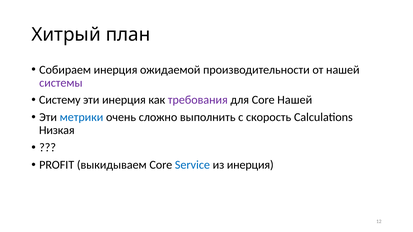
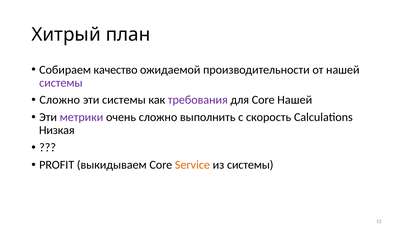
Собираем инерция: инерция -> качество (116, 70)
Систему: Систему -> Сложно (60, 100)
эти инерция: инерция -> системы (124, 100)
метрики colour: blue -> purple (81, 117)
Service colour: blue -> orange (192, 165)
из инерция: инерция -> системы (250, 165)
